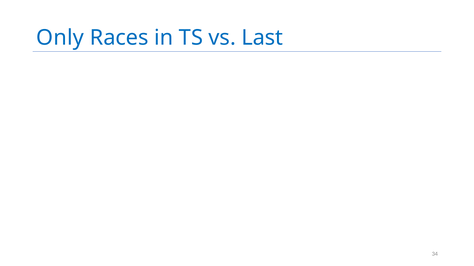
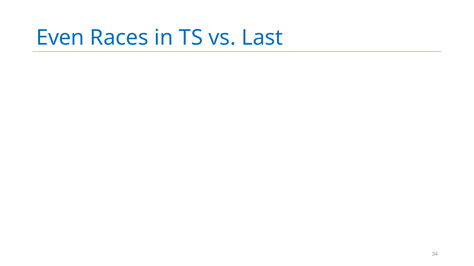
Only: Only -> Even (60, 38)
